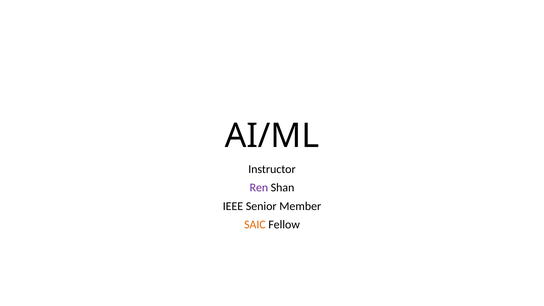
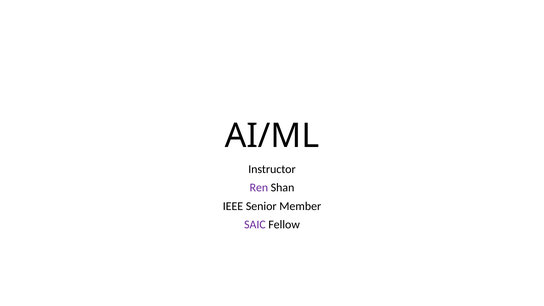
SAIC colour: orange -> purple (255, 225)
